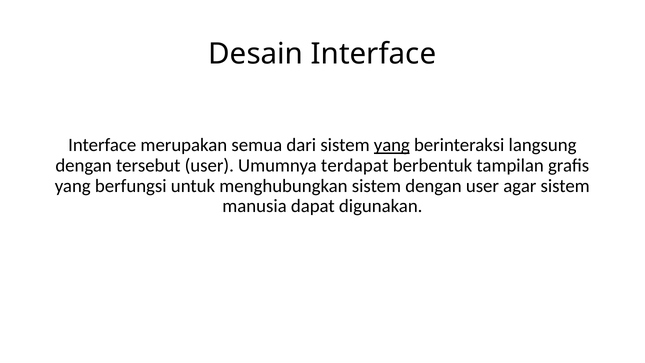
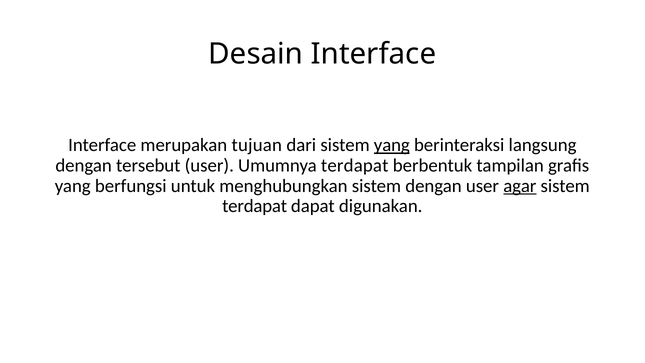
semua: semua -> tujuan (257, 145)
agar underline: none -> present (520, 186)
manusia: manusia -> terdapat (255, 206)
